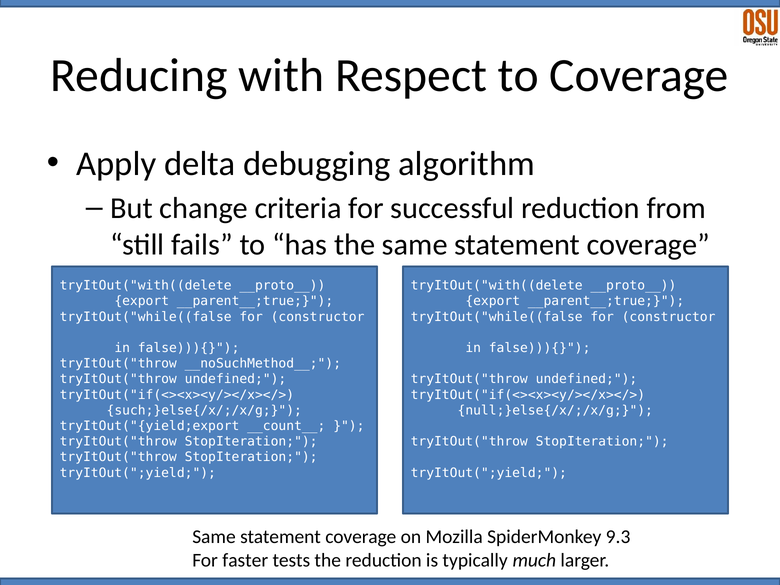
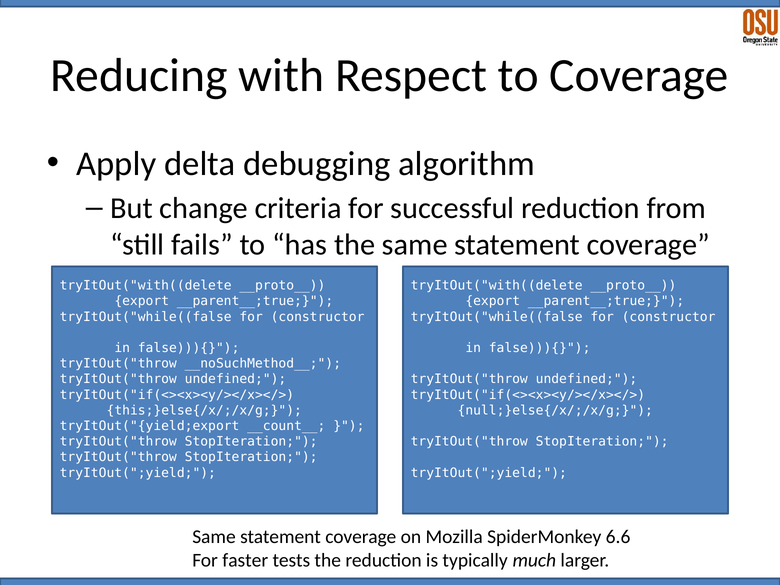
such;}else{/x/;/x/g: such;}else{/x/;/x/g -> this;}else{/x/;/x/g (204, 410)
9.3: 9.3 -> 6.6 (618, 537)
